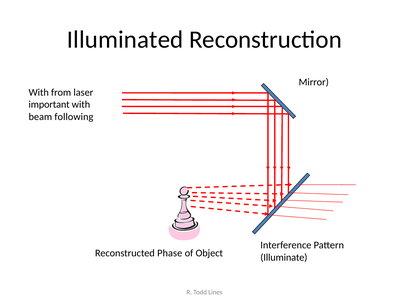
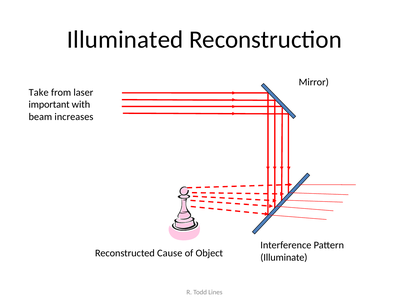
With: With -> Take (39, 93)
following: following -> increases (74, 117)
Phase: Phase -> Cause (170, 254)
